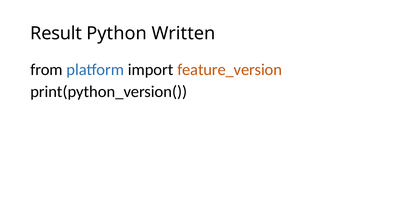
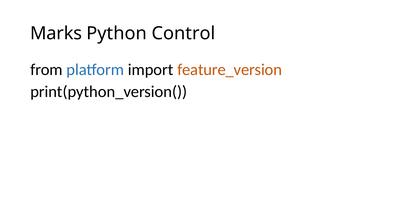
Result: Result -> Marks (56, 33)
Written: Written -> Control (183, 33)
